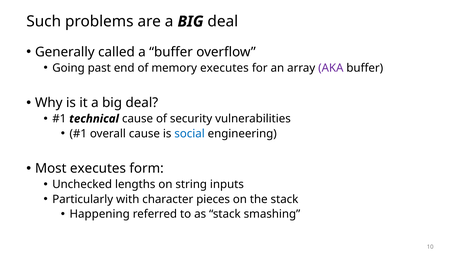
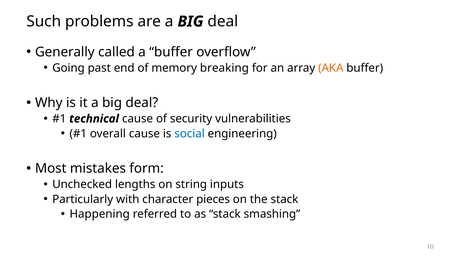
memory executes: executes -> breaking (224, 68)
AKA colour: purple -> orange (331, 68)
Most executes: executes -> mistakes (98, 168)
